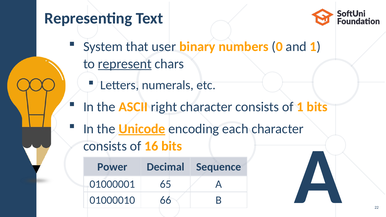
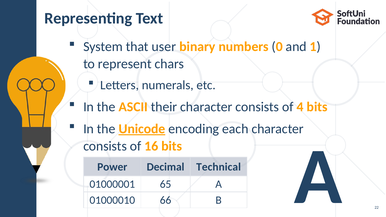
represent underline: present -> none (125, 64)
right: right -> their (164, 107)
of 1: 1 -> 4 (300, 107)
Sequence: Sequence -> Technical (219, 167)
